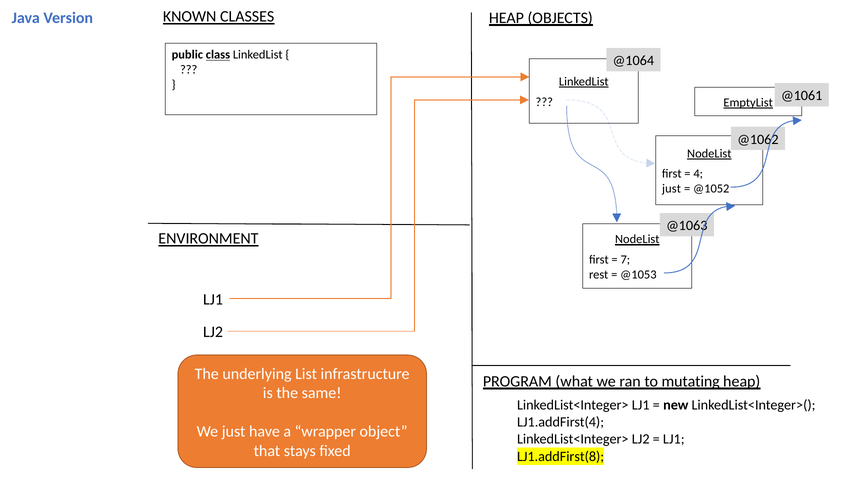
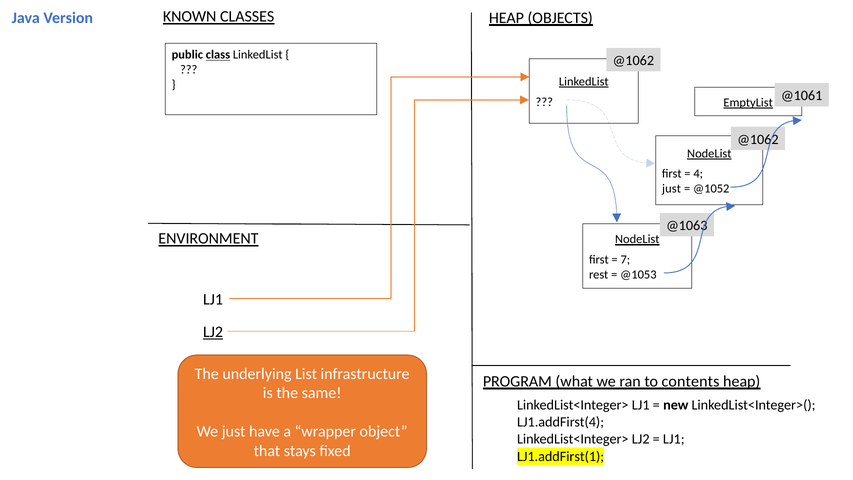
@1064: @1064 -> @1062 (633, 61)
LJ2 underline: none -> present (213, 332)
mutating: mutating -> contents (690, 381)
LJ1.addFirst(8: LJ1.addFirst(8 -> LJ1.addFirst(1 (561, 456)
